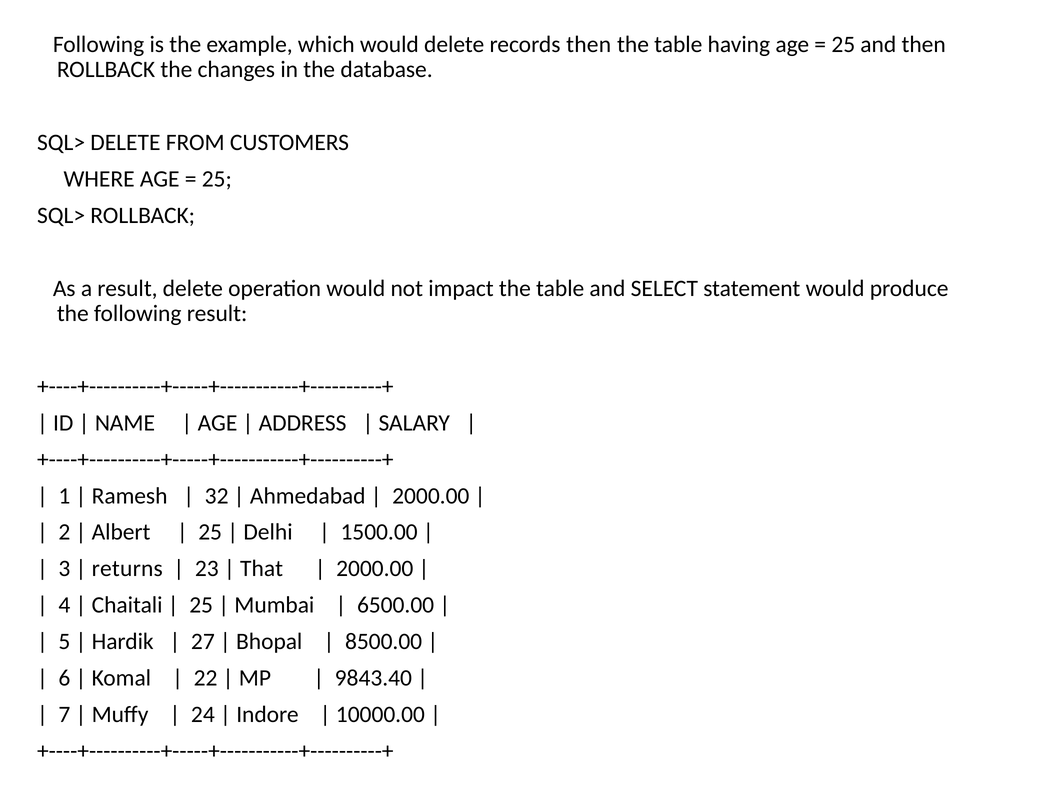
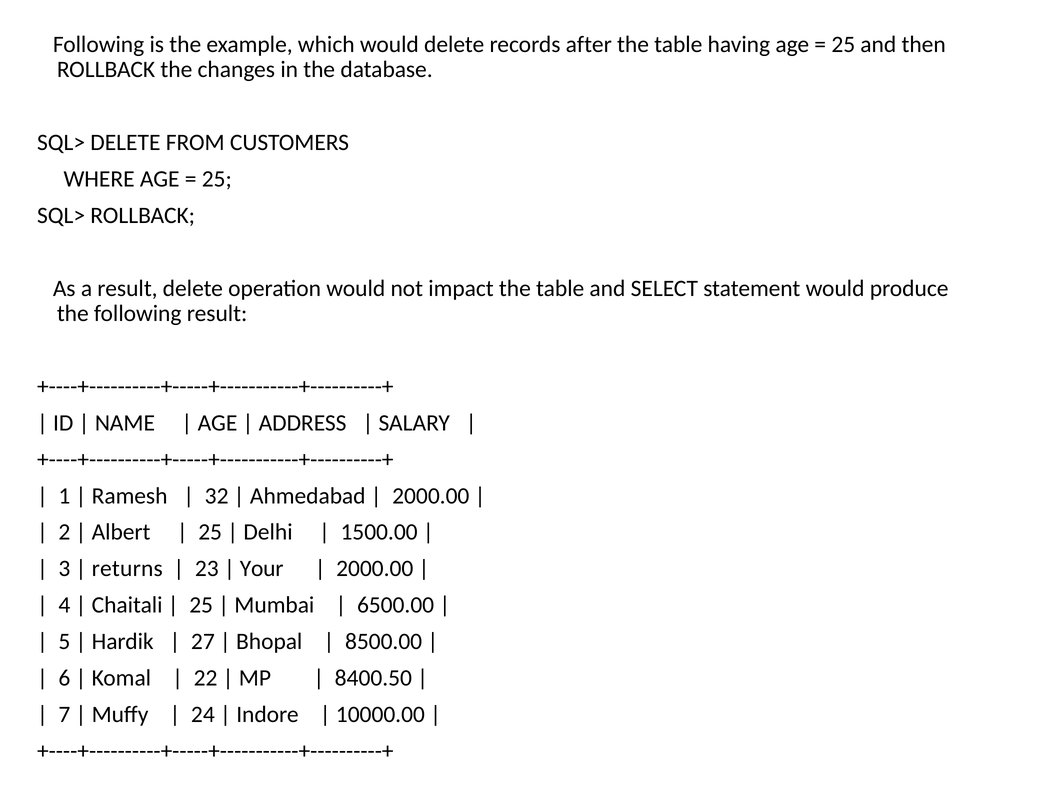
records then: then -> after (589, 44)
That: That -> Your (262, 569)
9843.40: 9843.40 -> 8400.50 (373, 678)
